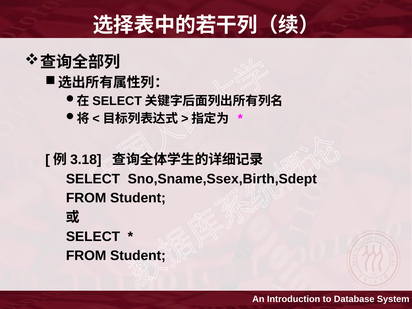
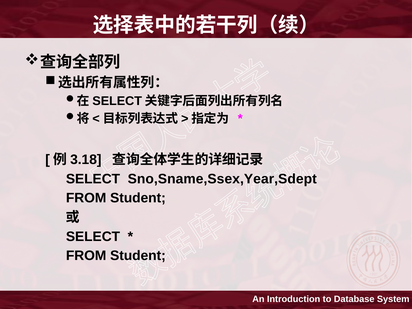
Sno,Sname,Ssex,Birth,Sdept: Sno,Sname,Ssex,Birth,Sdept -> Sno,Sname,Ssex,Year,Sdept (222, 179)
